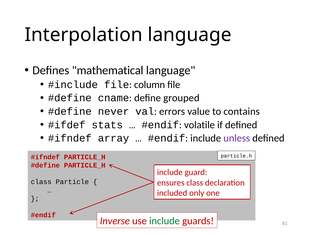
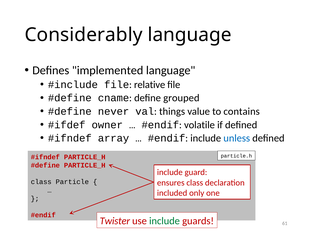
Interpolation: Interpolation -> Considerably (84, 35)
mathematical: mathematical -> implemented (108, 70)
column: column -> relative (150, 85)
errors: errors -> things (172, 111)
stats: stats -> owner (107, 125)
unless colour: purple -> blue (237, 138)
Inverse: Inverse -> Twister (115, 221)
